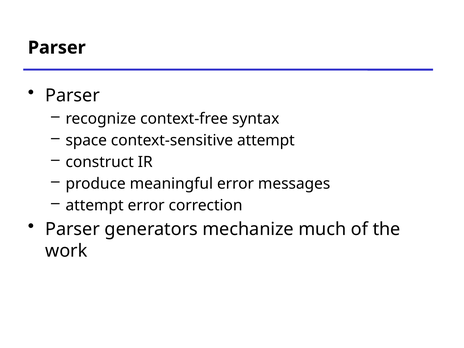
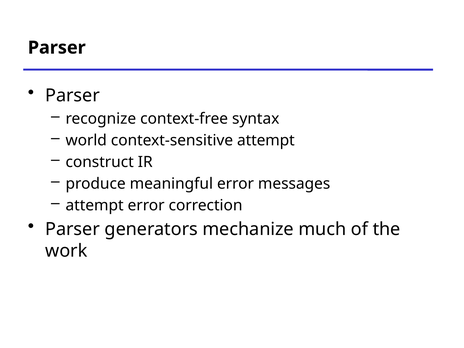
space: space -> world (86, 140)
